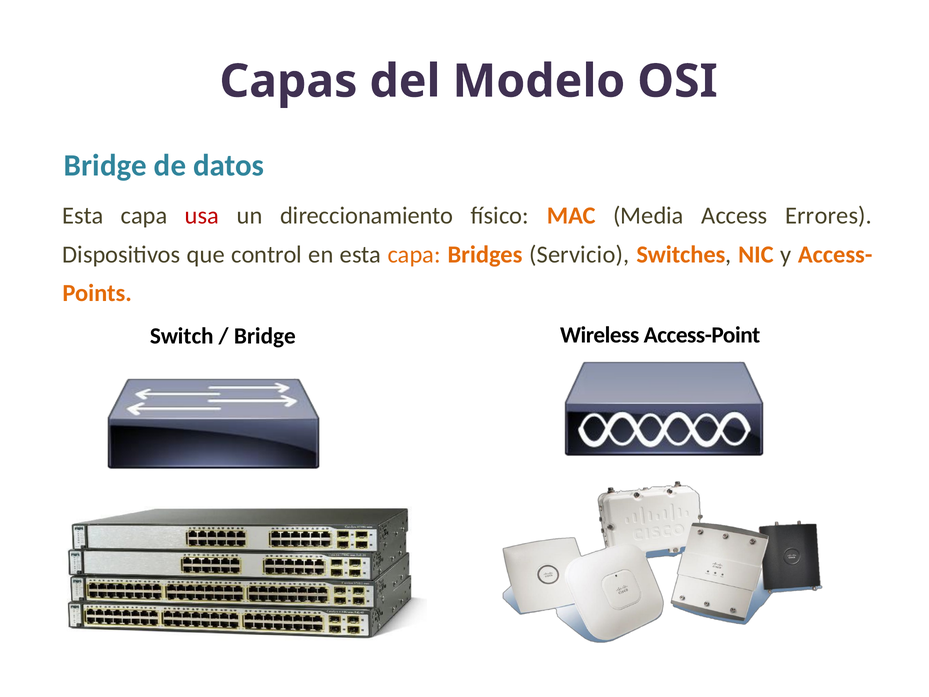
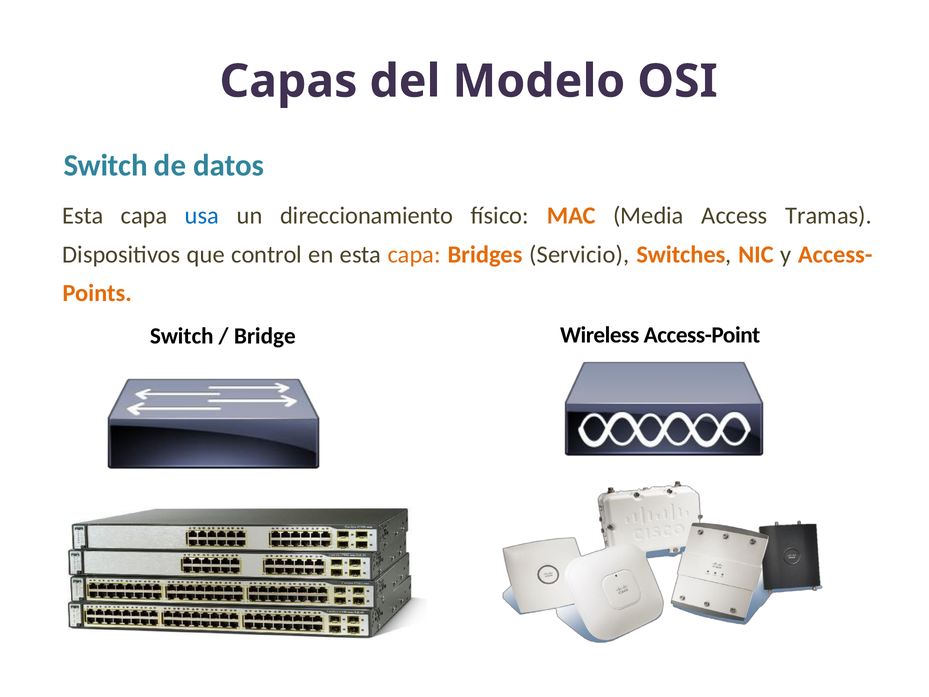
Bridge: Bridge -> Switch (106, 165)
usa colour: red -> blue (202, 216)
Errores: Errores -> Tramas (829, 216)
